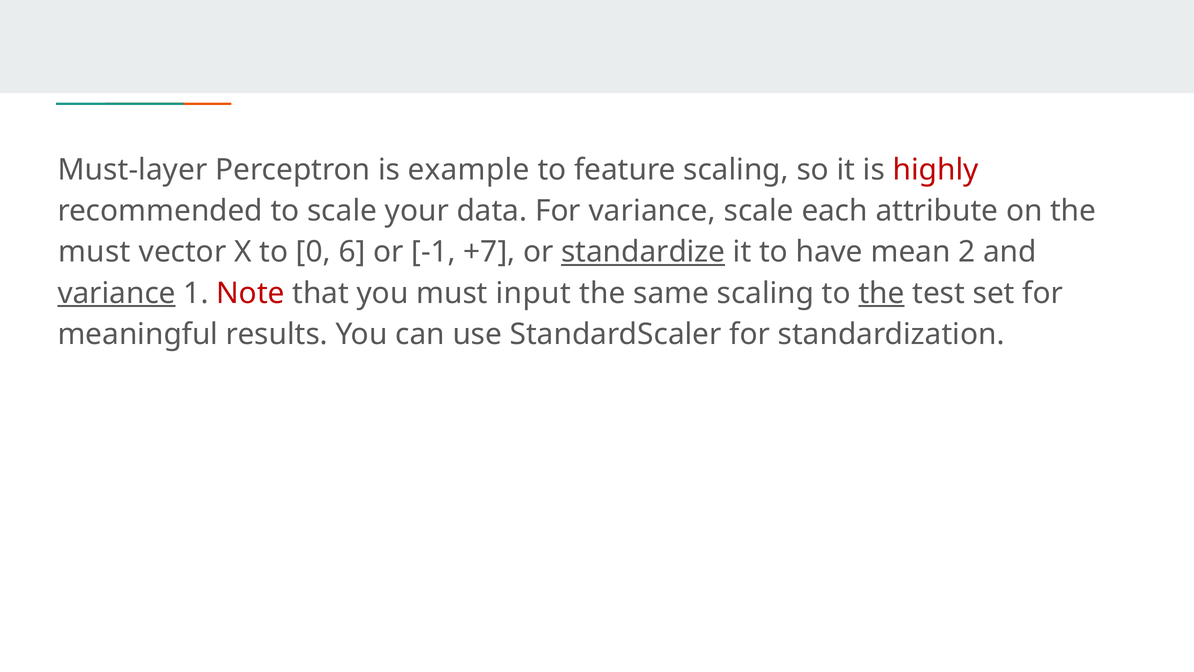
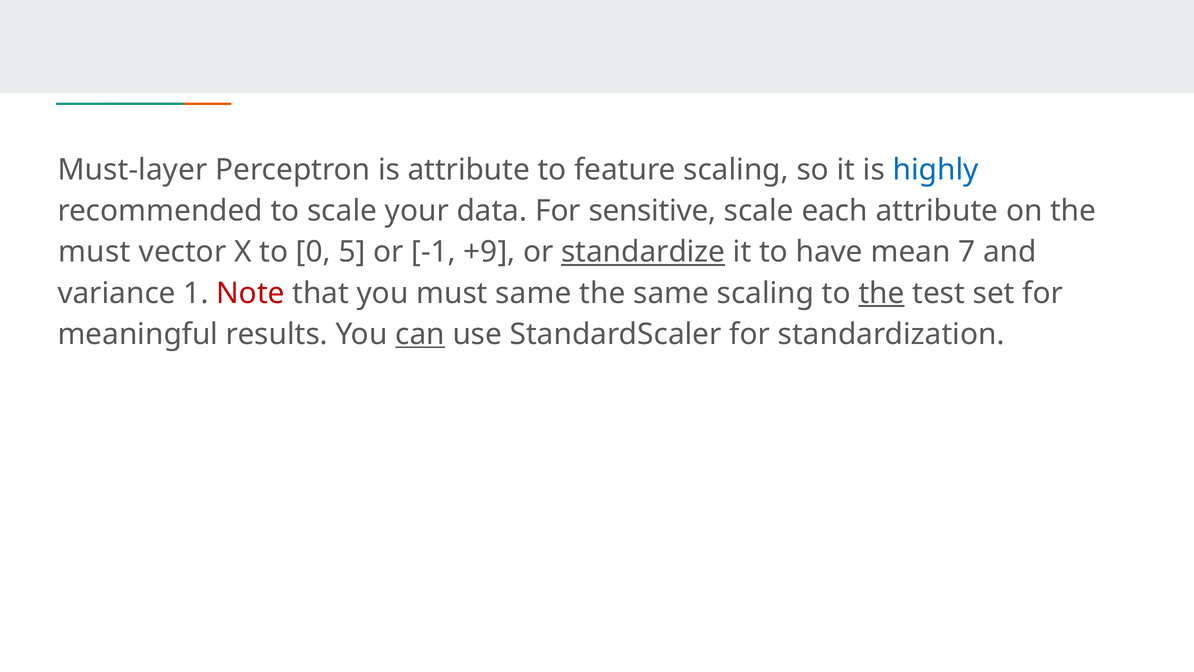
is example: example -> attribute (469, 170)
highly colour: red -> blue (936, 170)
For variance: variance -> sensitive (652, 211)
6: 6 -> 5 (352, 252)
+7: +7 -> +9 (489, 252)
2: 2 -> 7 (967, 252)
variance underline: present -> none (117, 293)
must input: input -> same (534, 293)
can underline: none -> present (420, 334)
